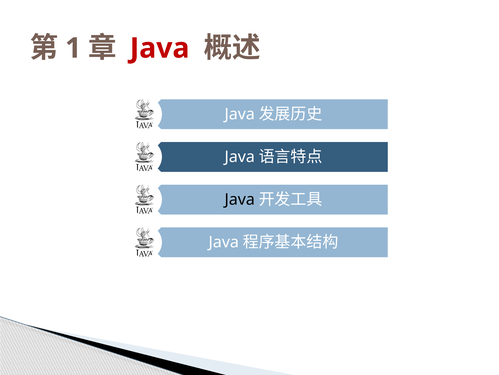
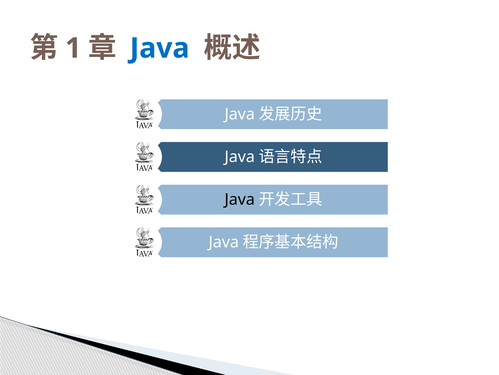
Java colour: red -> blue (160, 48)
